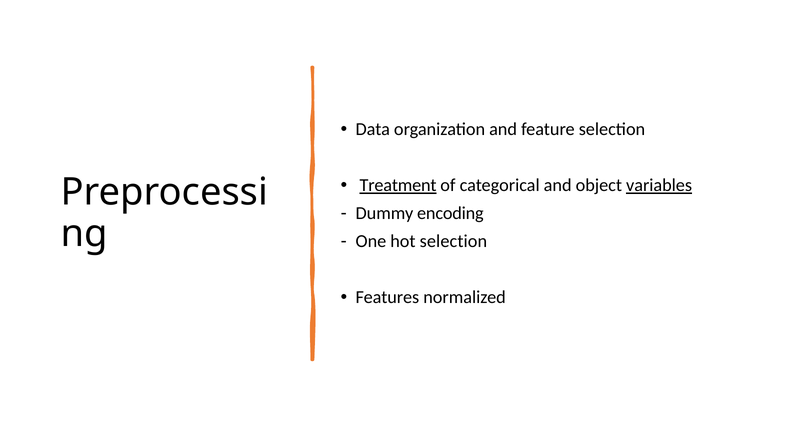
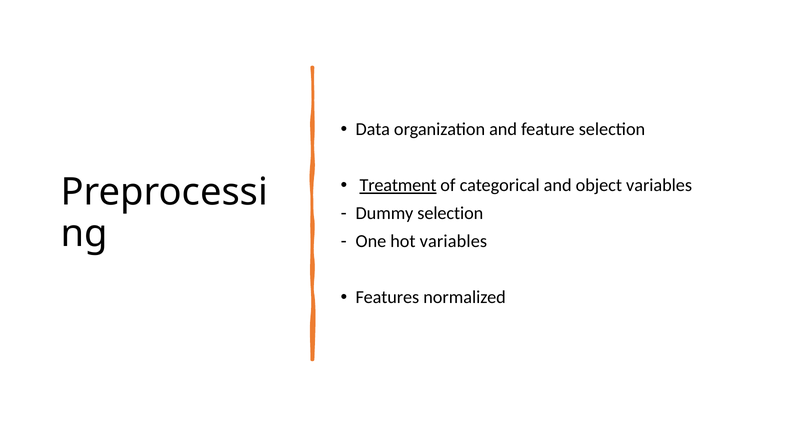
variables underline: present -> none (659, 185)
Dummy encoding: encoding -> selection (450, 213)
hot selection: selection -> variables (453, 241)
